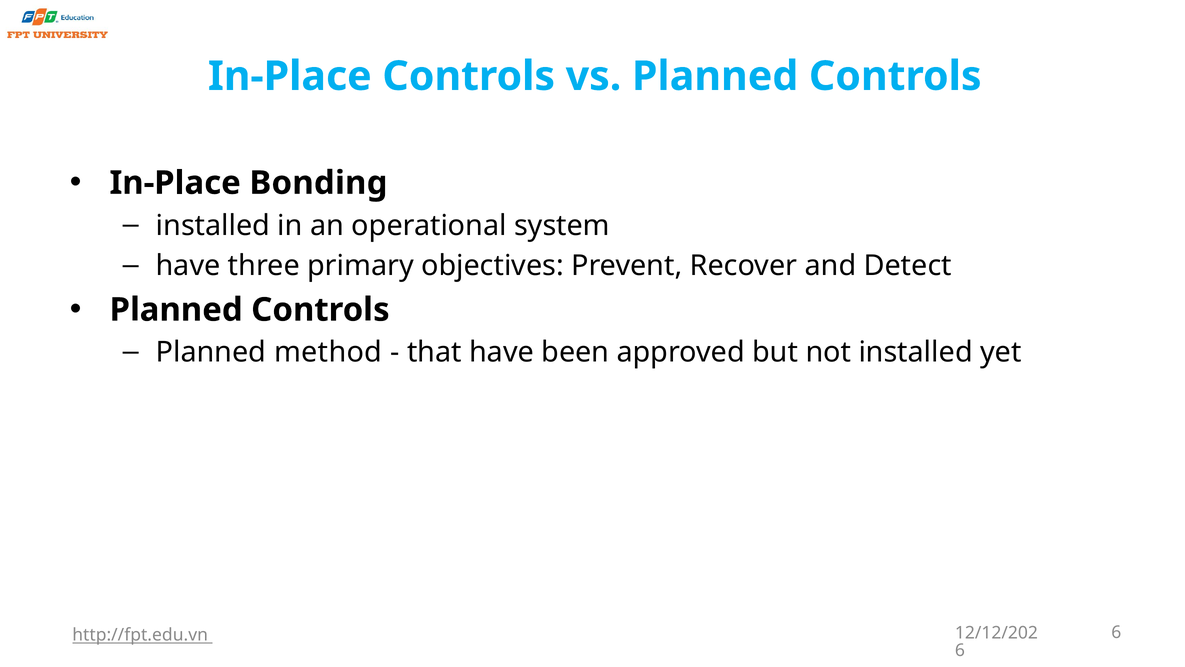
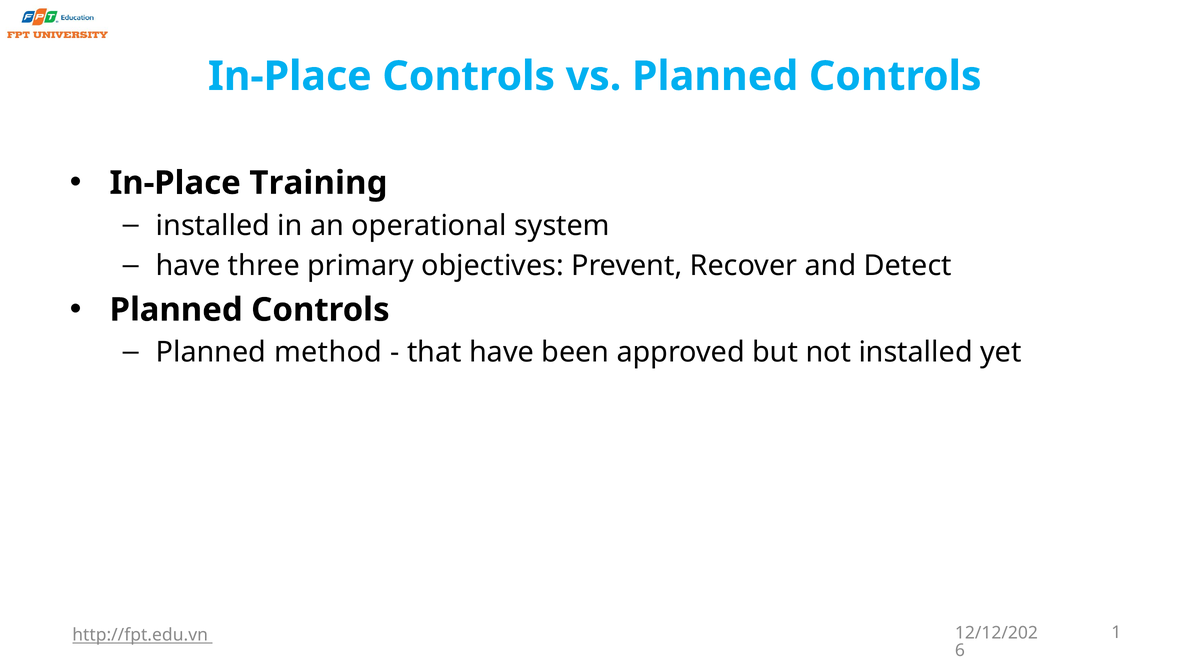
Bonding: Bonding -> Training (318, 183)
http://fpt.edu.vn 6: 6 -> 1 (1116, 632)
